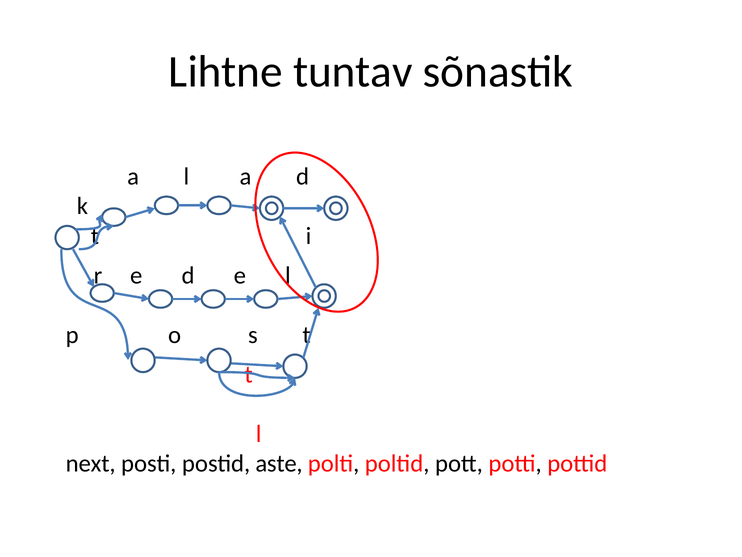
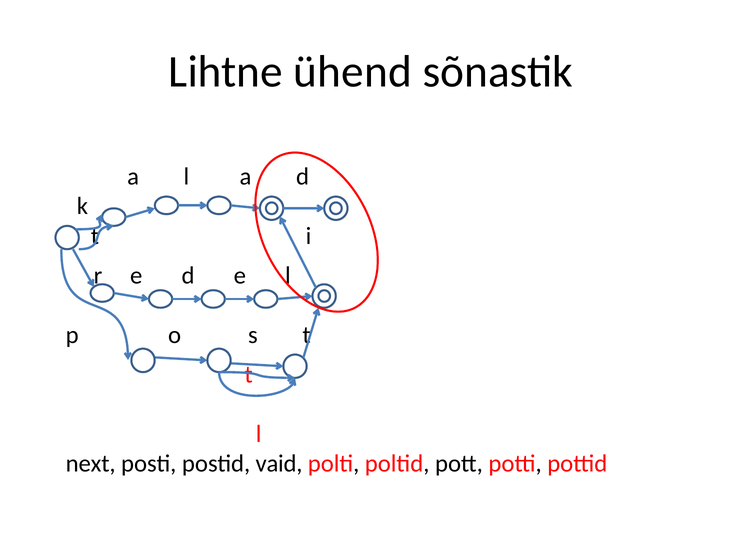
tuntav: tuntav -> ühend (353, 72)
aste: aste -> vaid (279, 463)
